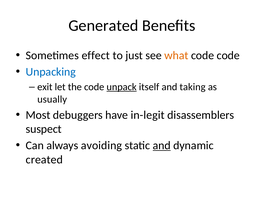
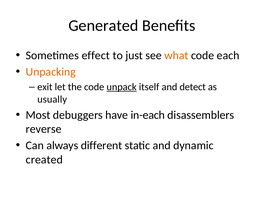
code code: code -> each (228, 55)
Unpacking colour: blue -> orange (51, 72)
taking: taking -> detect (193, 87)
in-legit: in-legit -> in-each (148, 115)
suspect: suspect -> reverse (44, 129)
avoiding: avoiding -> different (102, 145)
and underline: present -> none (162, 145)
